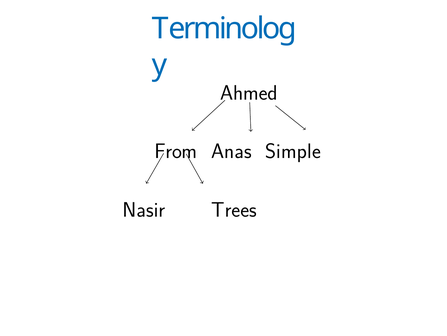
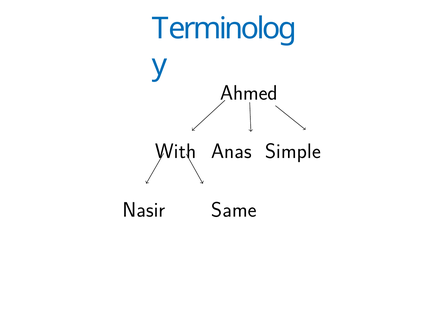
From: From -> With (176, 151)
Trees: Trees -> Same (234, 210)
